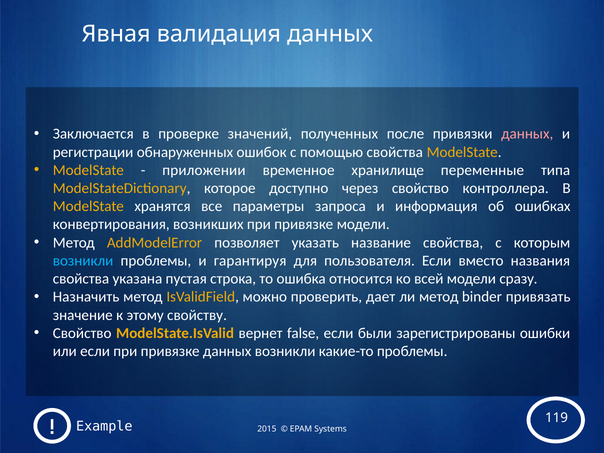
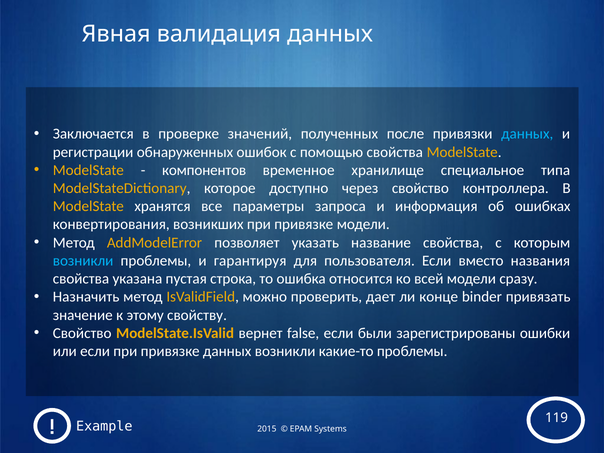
данных colour: pink -> light blue (527, 134)
приложении: приложении -> компонентов (204, 170)
переменные: переменные -> специальное (483, 170)
ли метод: метод -> конце (439, 297)
